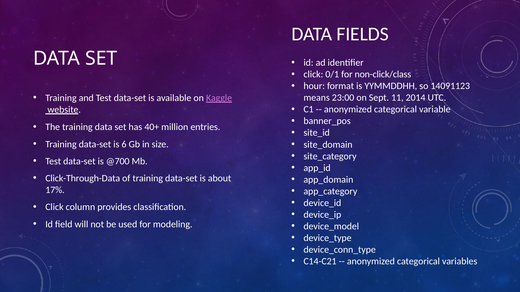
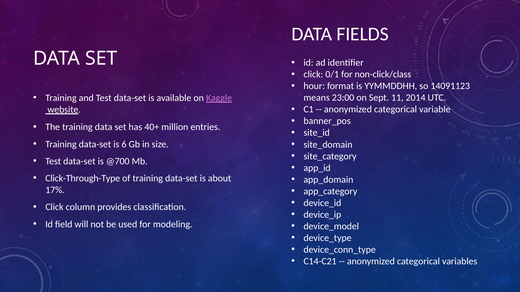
Click-Through-Data: Click-Through-Data -> Click-Through-Type (83, 179)
